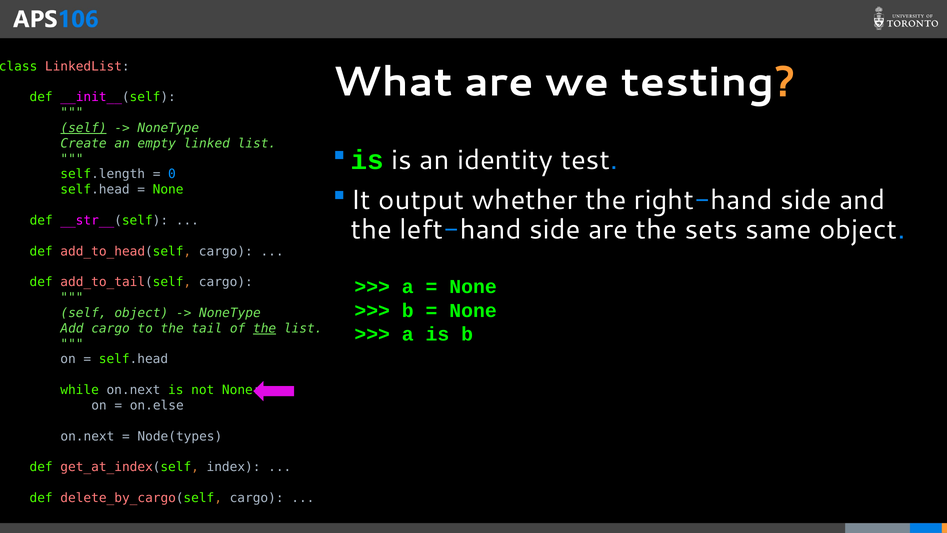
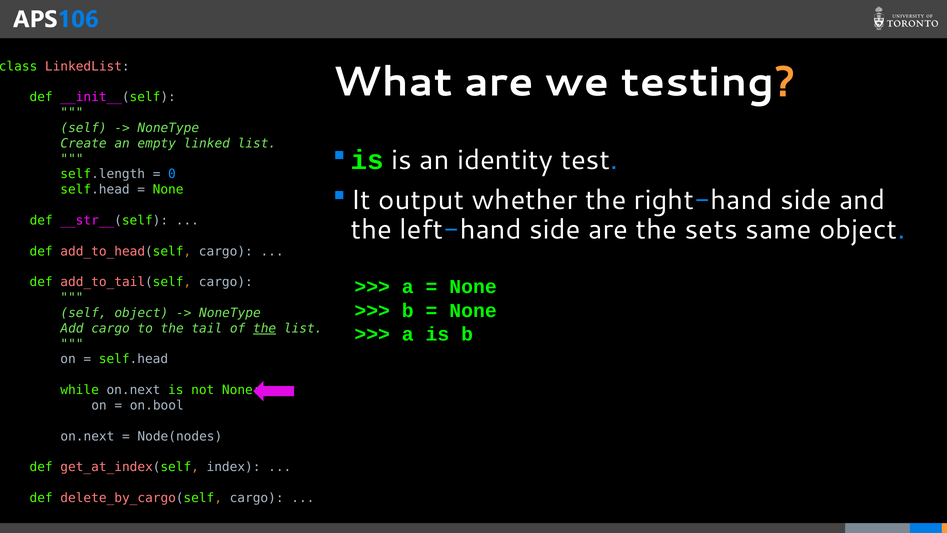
self underline: present -> none (84, 128)
on.else: on.else -> on.bool (157, 405)
Node(types: Node(types -> Node(nodes (180, 436)
